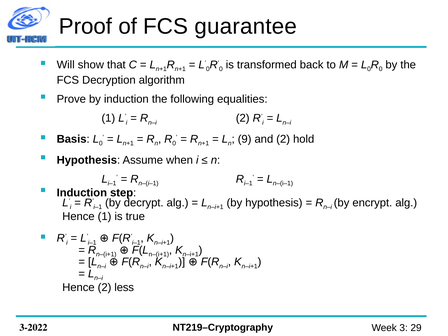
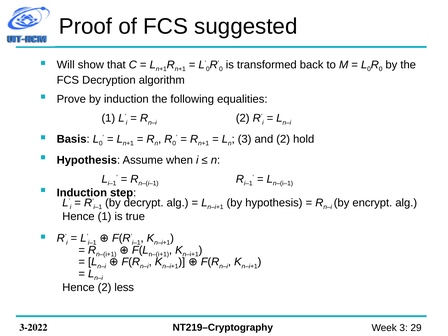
guarantee: guarantee -> suggested (246, 27)
9: 9 -> 3 (245, 139)
